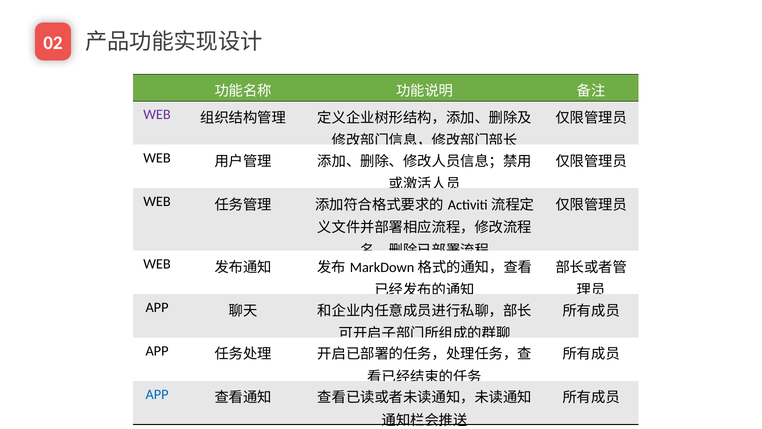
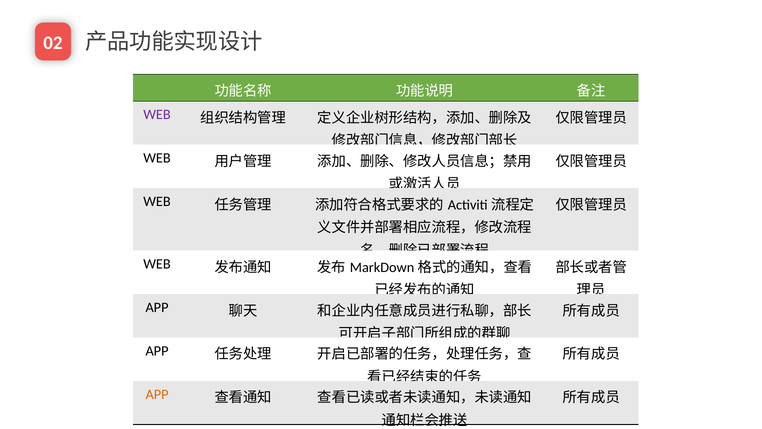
APP colour: blue -> orange (157, 394)
